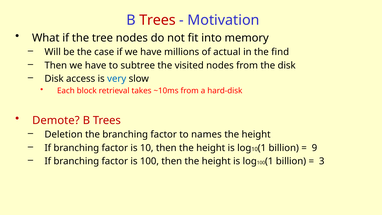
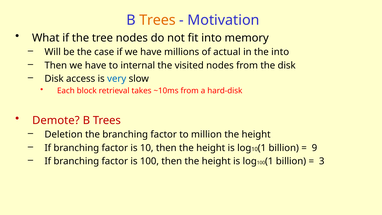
Trees colour: red -> orange (158, 20)
the find: find -> into (280, 52)
subtree: subtree -> internal (138, 65)
names: names -> million (206, 135)
